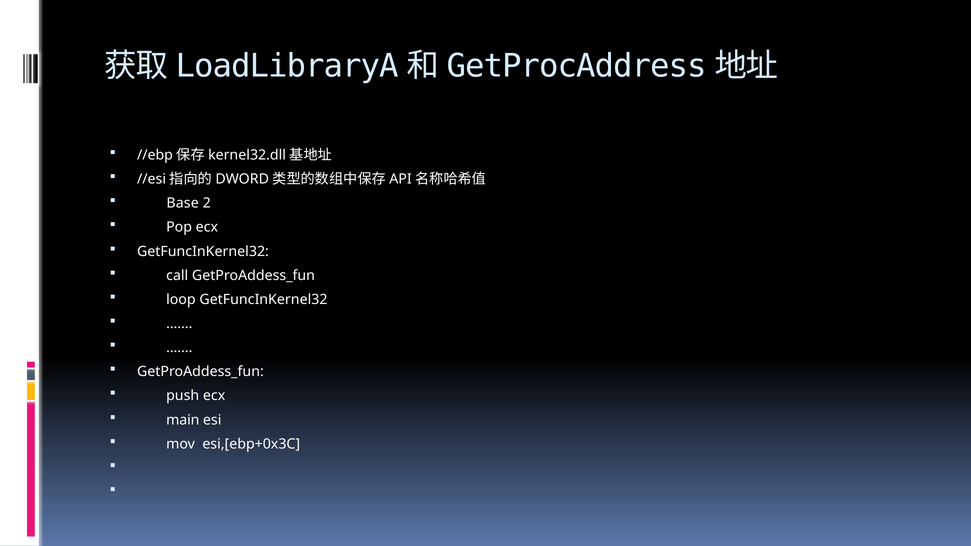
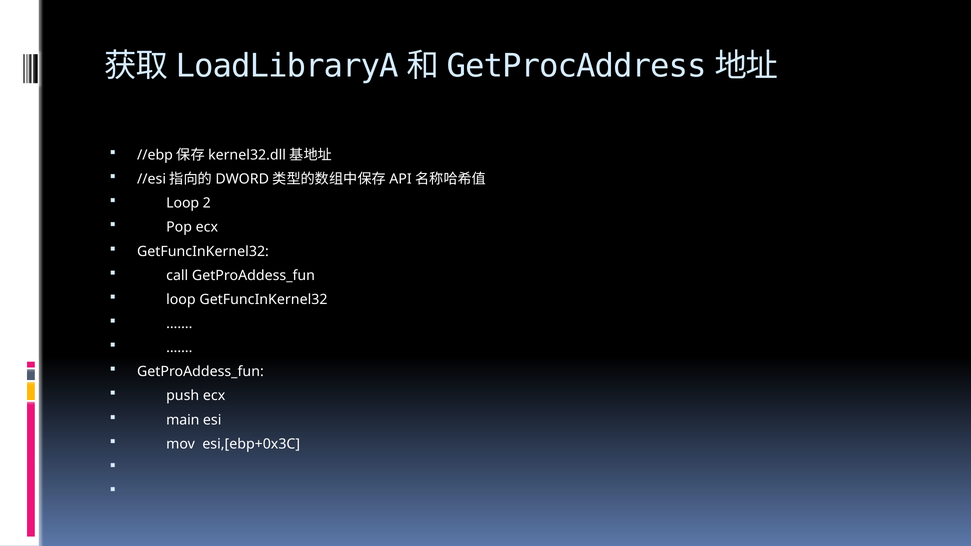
Base: Base -> Loop (183, 203)
